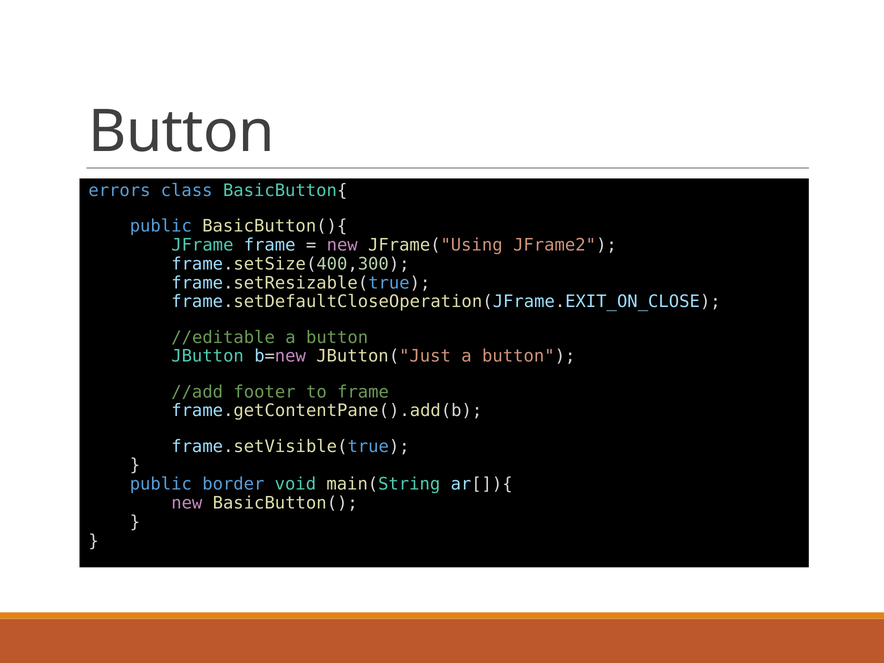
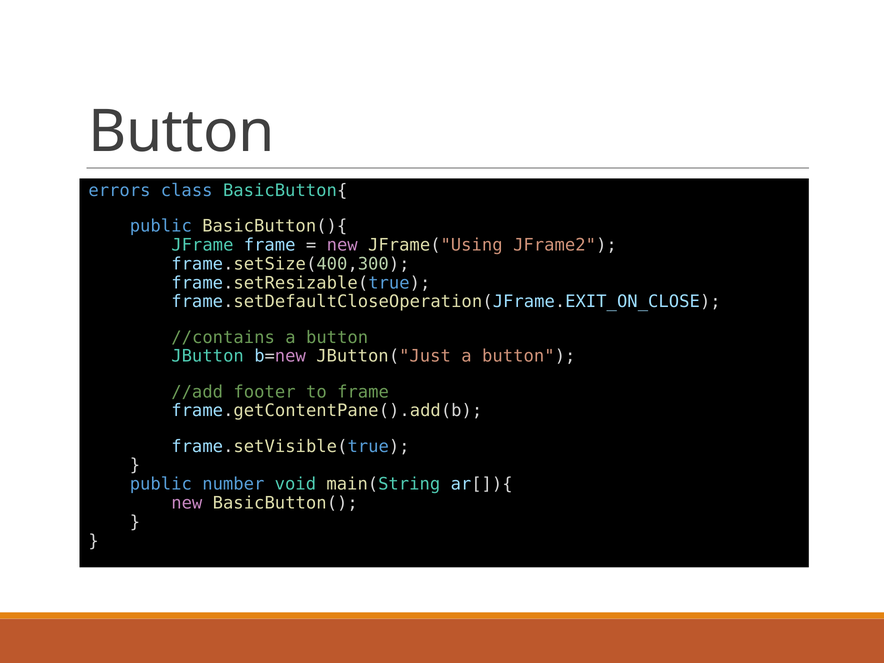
//editable: //editable -> //contains (223, 337)
border: border -> number (233, 484)
